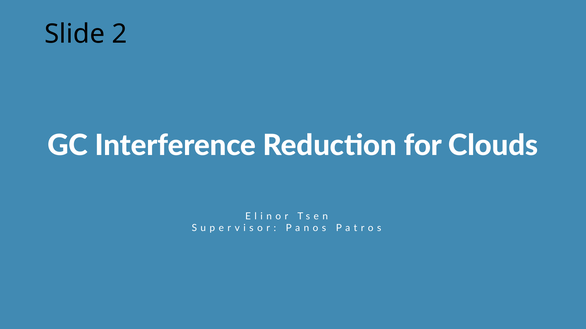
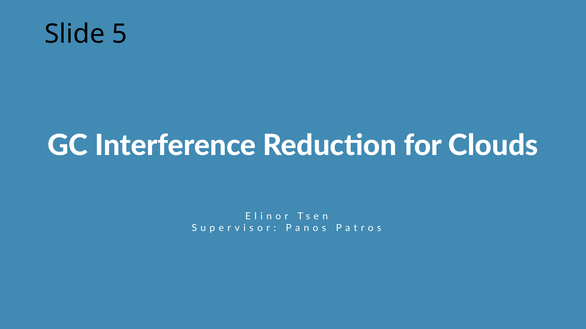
2: 2 -> 5 (119, 34)
